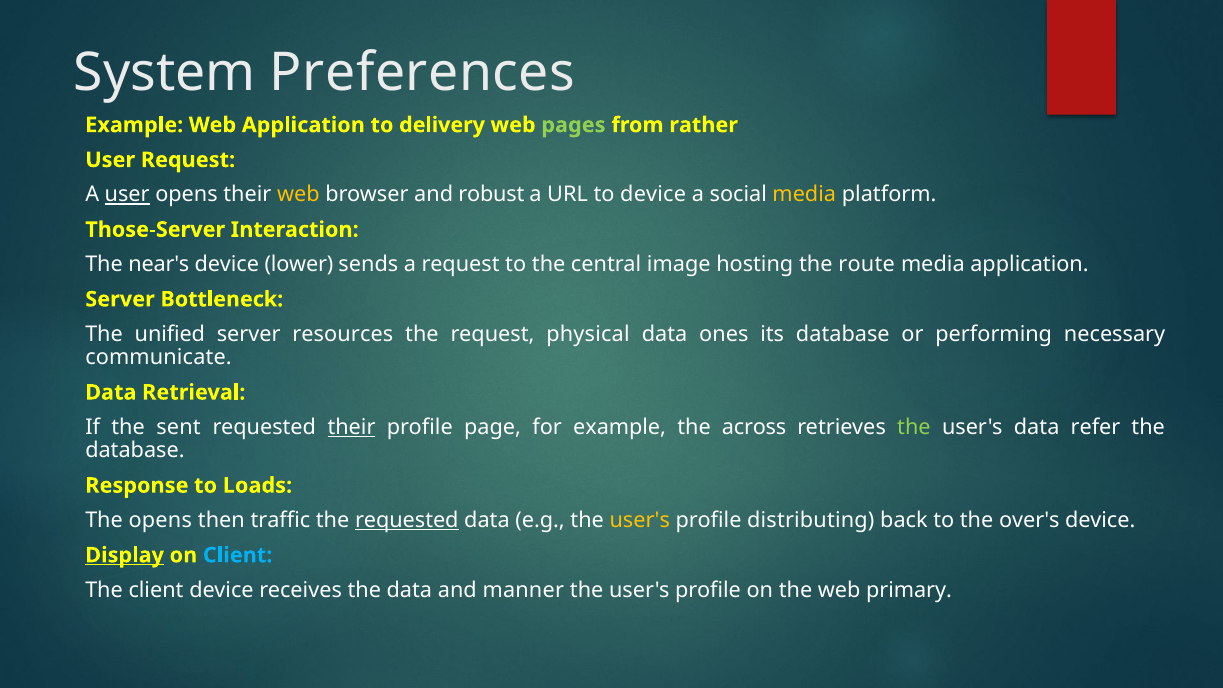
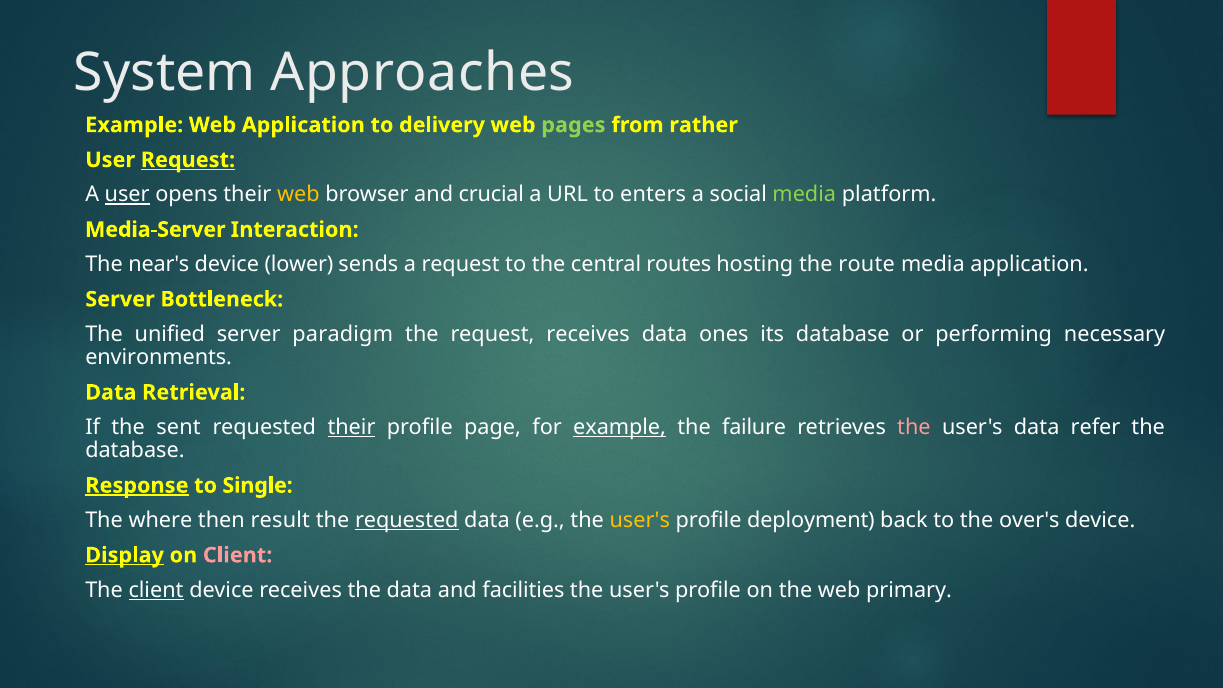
Preferences: Preferences -> Approaches (423, 73)
Request underline: none -> present (188, 160)
robust: robust -> crucial (491, 195)
to device: device -> enters (653, 195)
media colour: yellow -> light green (804, 195)
Those-Server: Those-Server -> Media-Server (155, 230)
image: image -> routes (679, 264)
resources: resources -> paradigm (343, 334)
request physical: physical -> receives (588, 334)
communicate: communicate -> environments (159, 358)
example underline: none -> present (620, 427)
across: across -> failure (754, 427)
the colour: light green -> pink (914, 427)
Response underline: none -> present (137, 485)
Loads: Loads -> Single (258, 485)
The opens: opens -> where (160, 520)
traffic: traffic -> result (280, 520)
distributing: distributing -> deployment (811, 520)
Client colour: light blue -> pink (238, 555)
client underline: none -> present (156, 590)
manner: manner -> facilities (523, 590)
